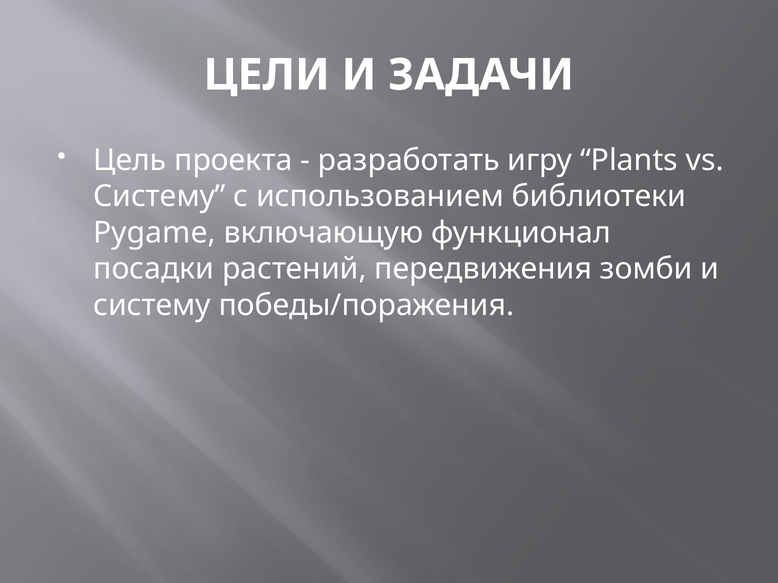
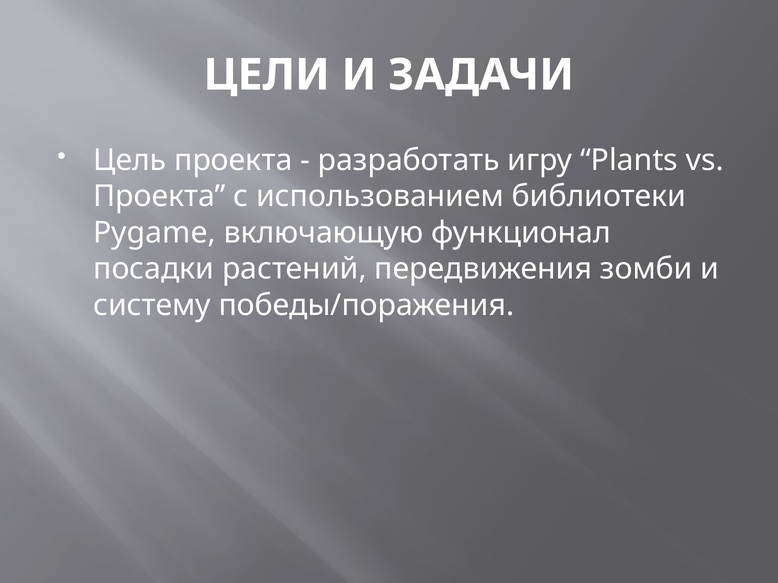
Систему: Систему -> Проекта (160, 197)
